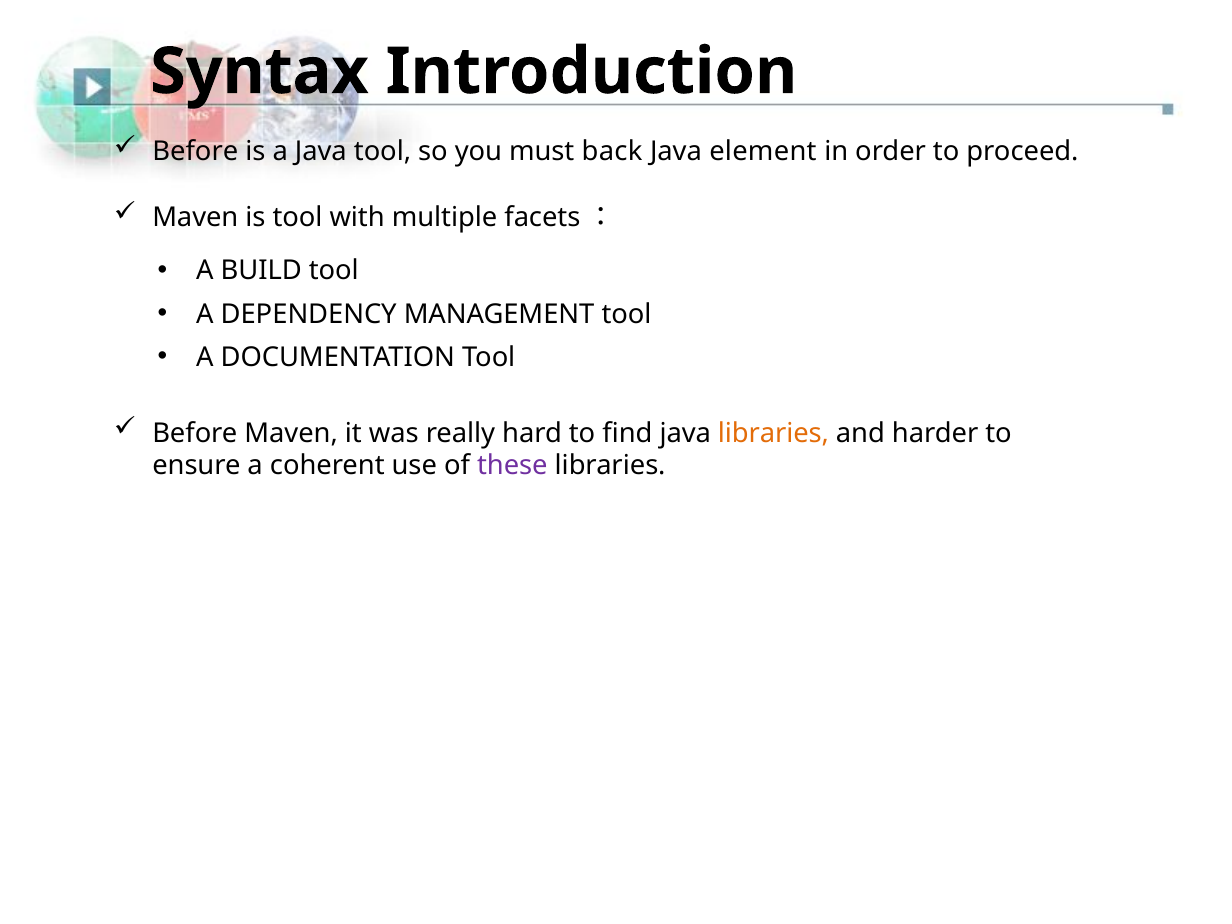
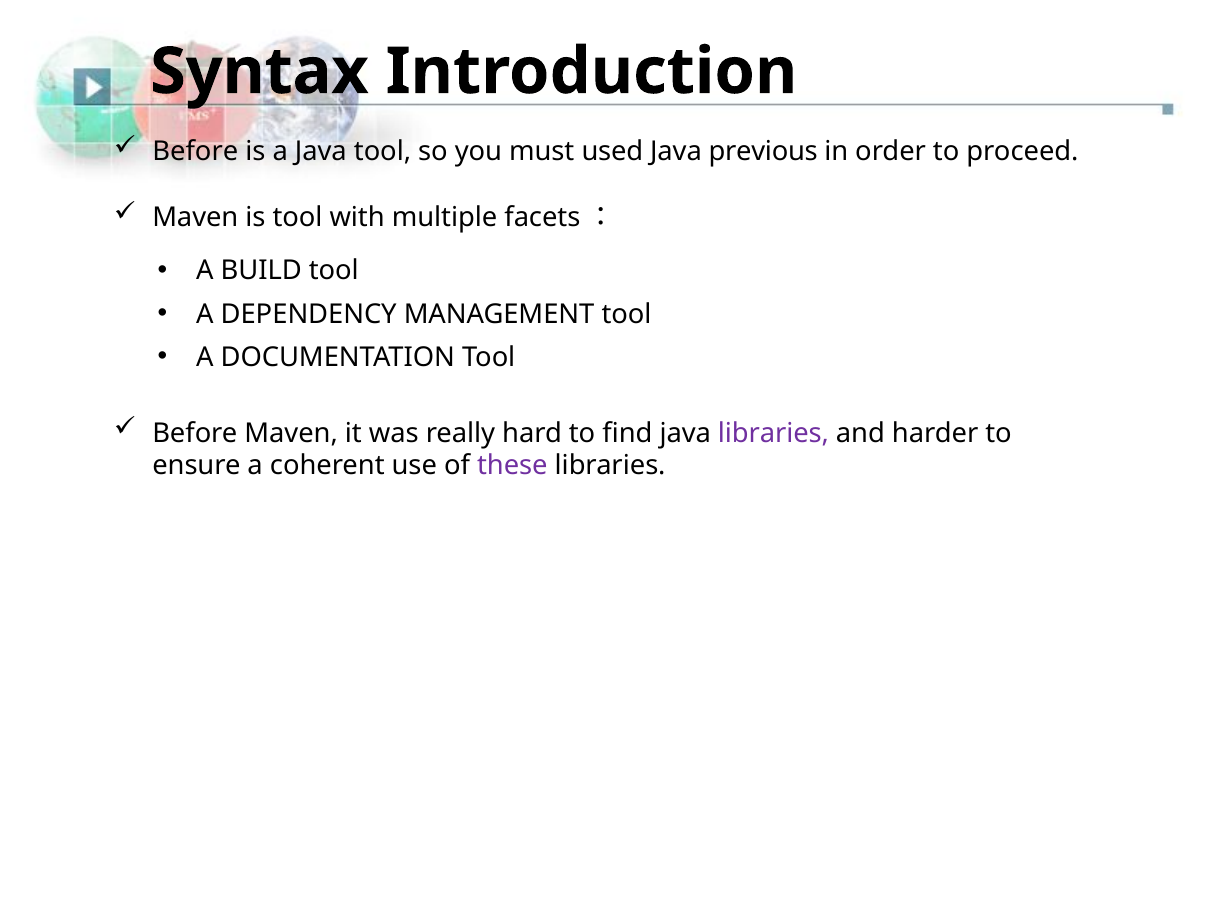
back: back -> used (612, 152)
element: element -> previous (763, 152)
libraries colour: orange -> purple (774, 433)
